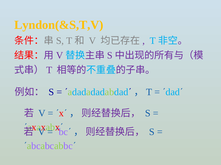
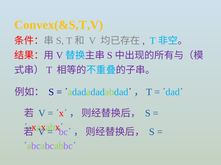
Lyndon(&S,T,V: Lyndon(&S,T,V -> Convex(&S,T,V (59, 25)
